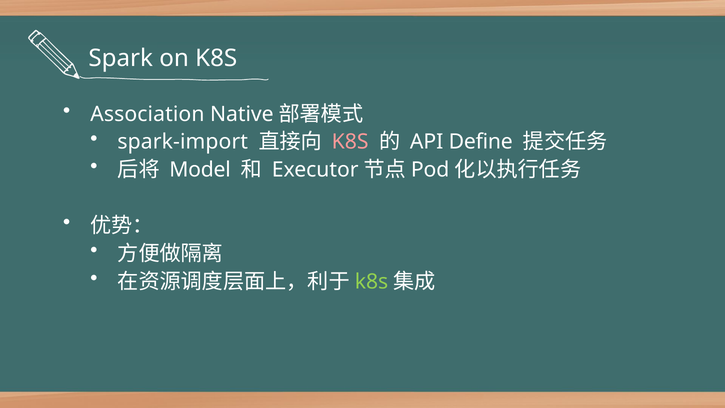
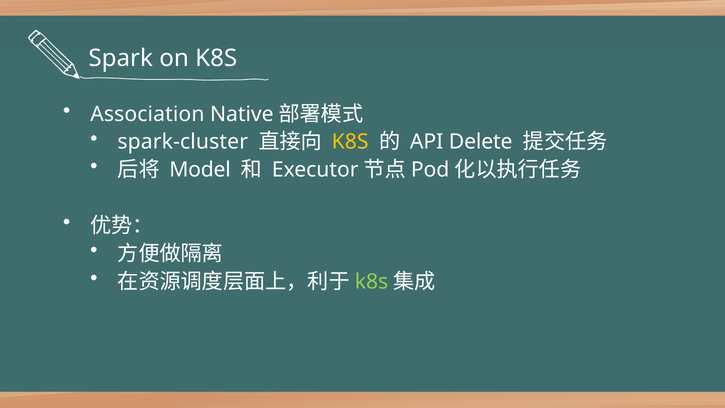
spark-import: spark-import -> spark-cluster (183, 142)
K8S colour: pink -> yellow (350, 142)
Define: Define -> Delete (481, 142)
